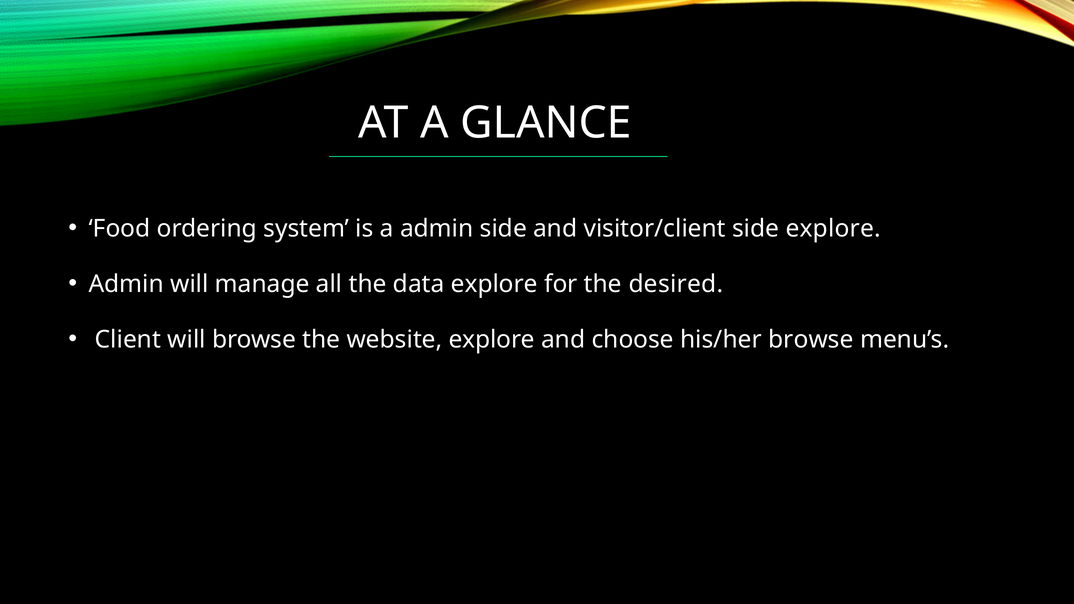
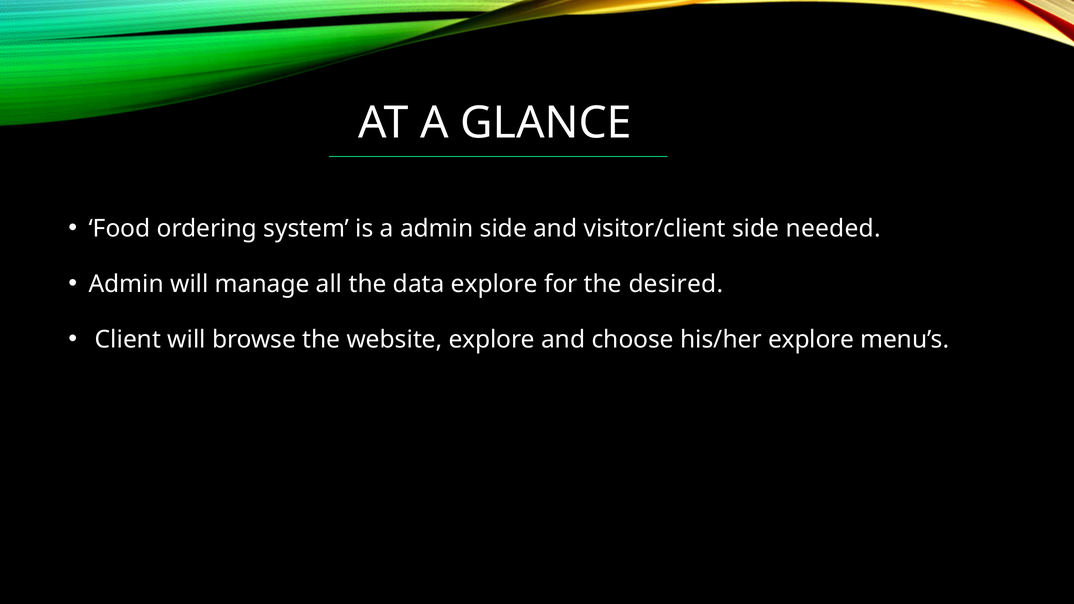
side explore: explore -> needed (833, 229)
his/her browse: browse -> explore (811, 340)
